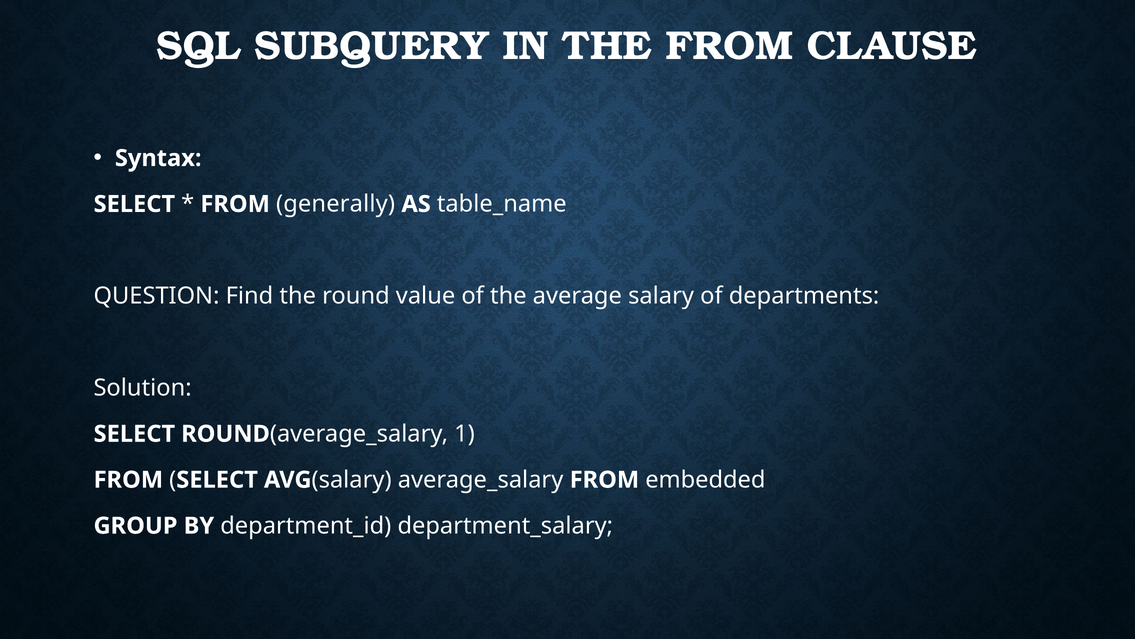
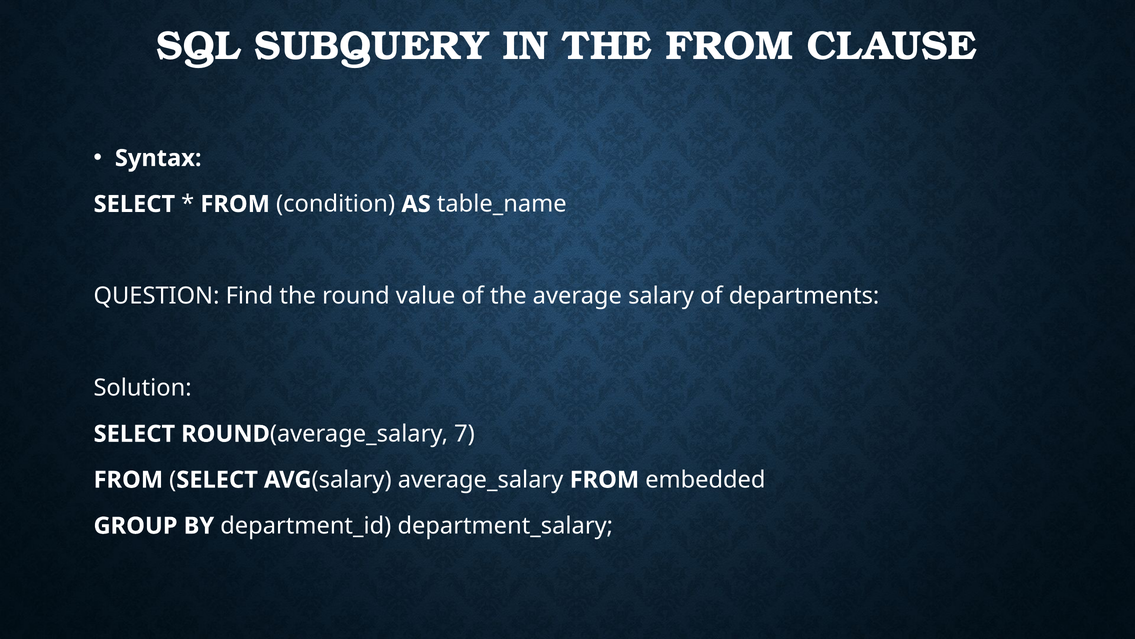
generally: generally -> condition (336, 204)
1: 1 -> 7 (464, 434)
